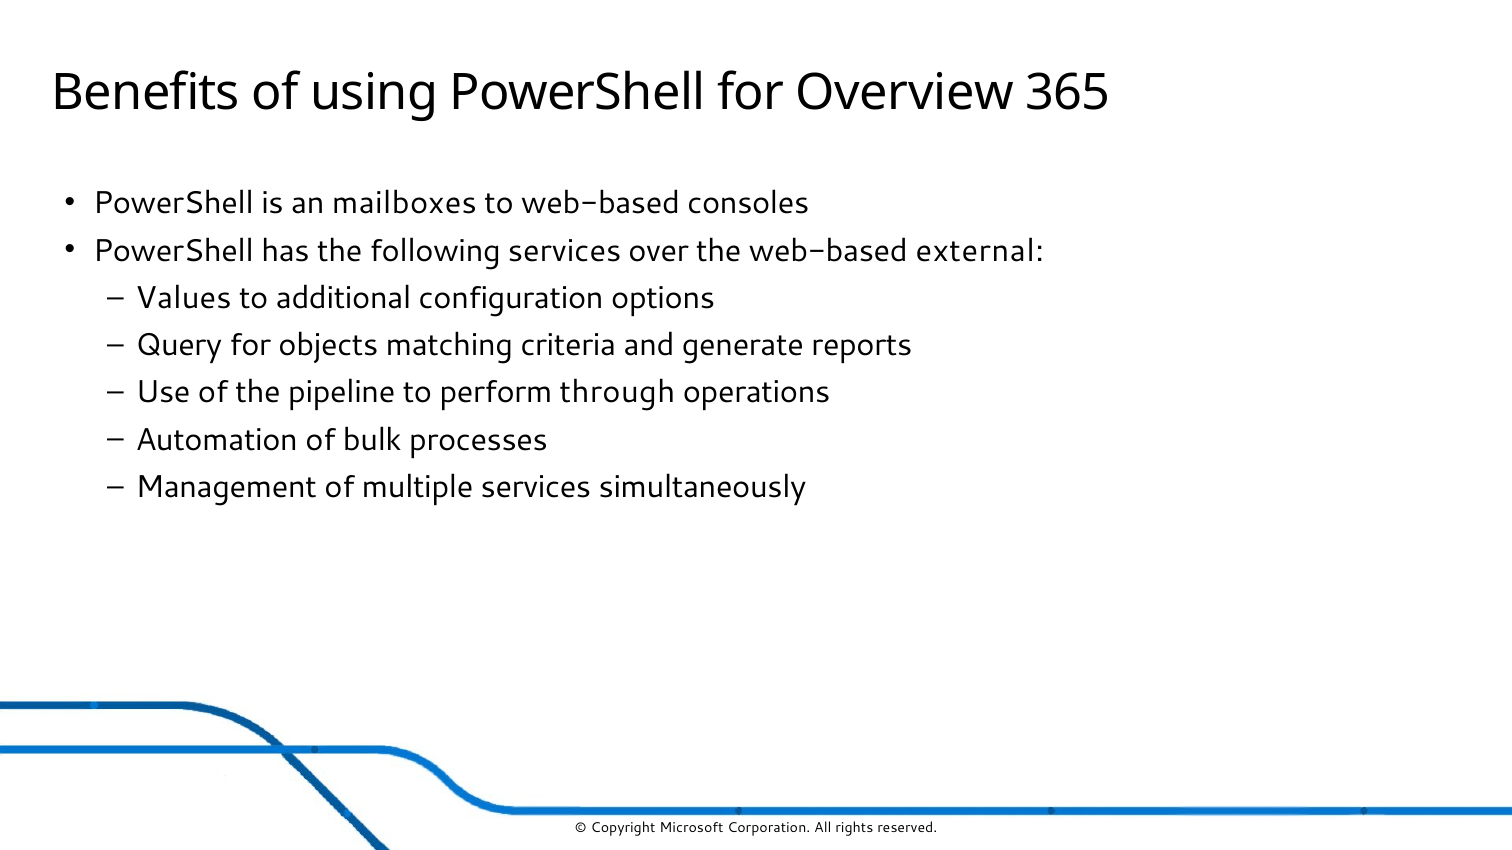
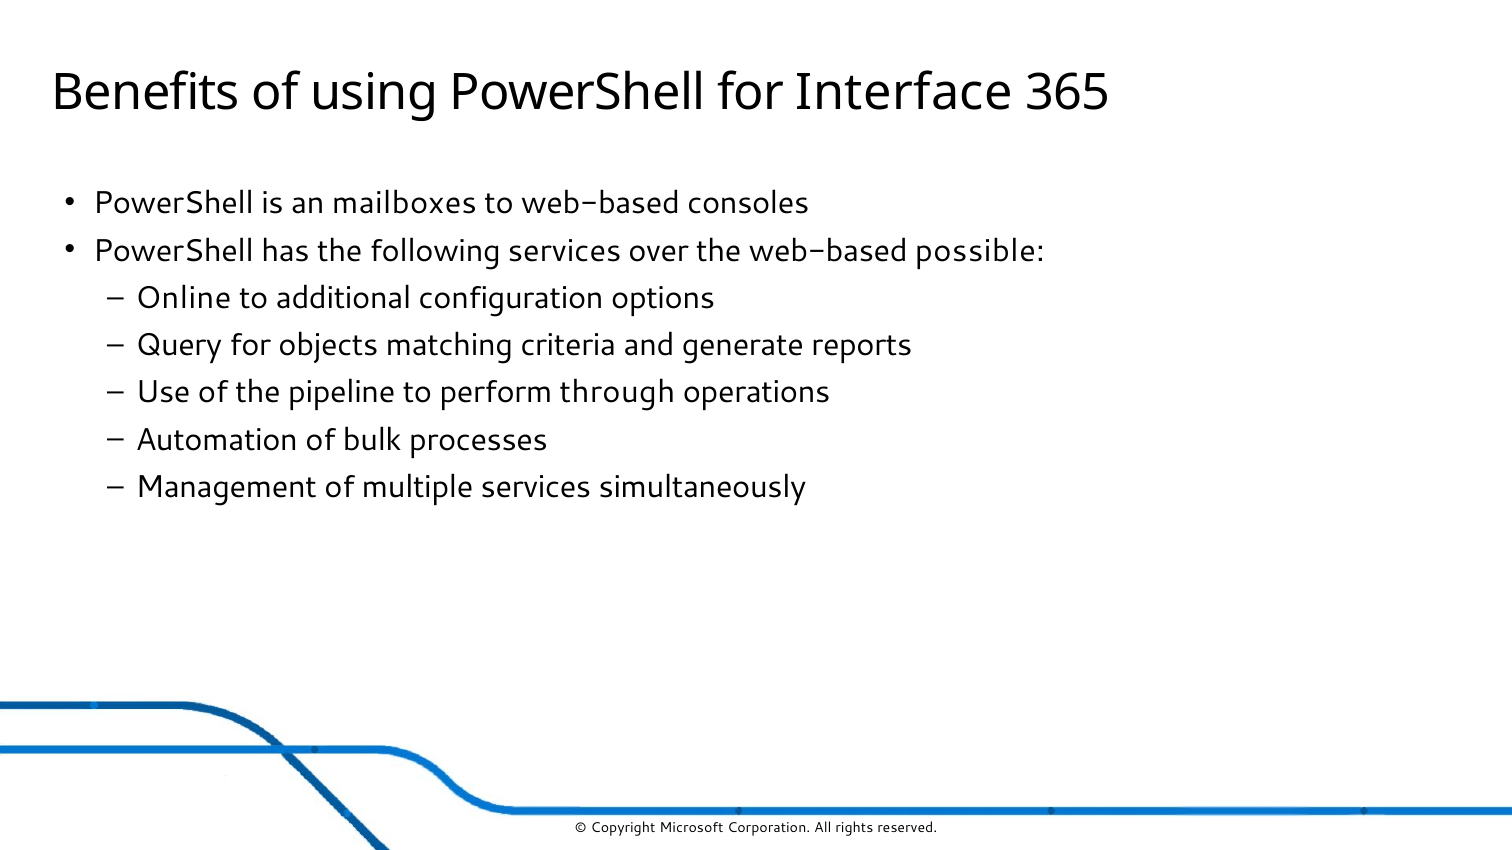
Overview: Overview -> Interface (904, 93)
external: external -> possible (980, 251)
Values: Values -> Online (183, 298)
